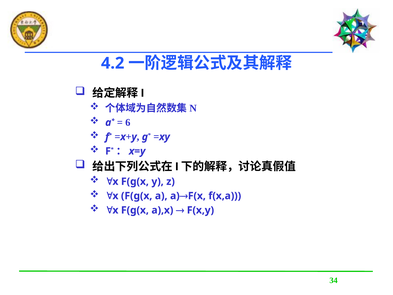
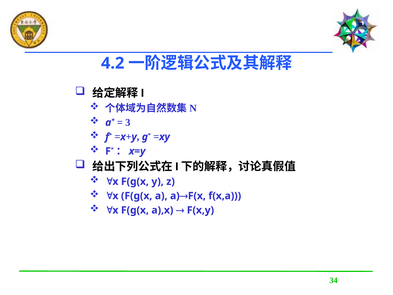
6: 6 -> 3 (128, 122)
